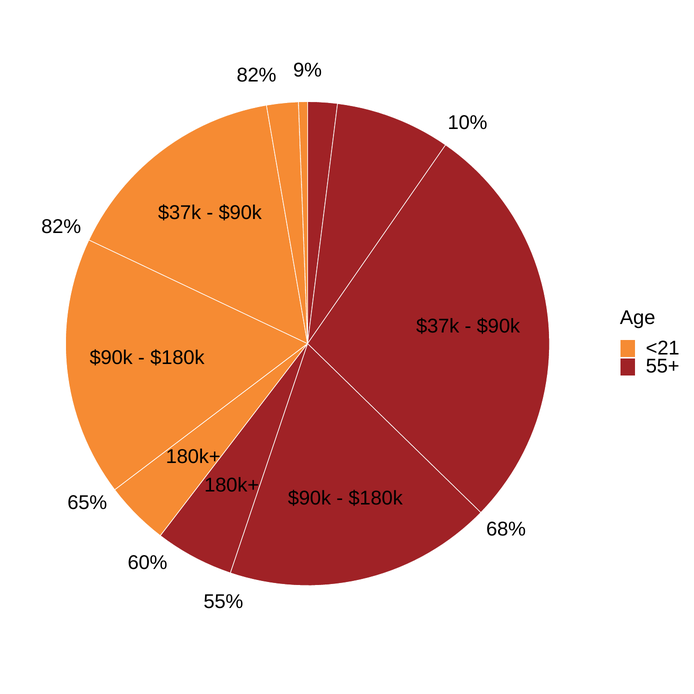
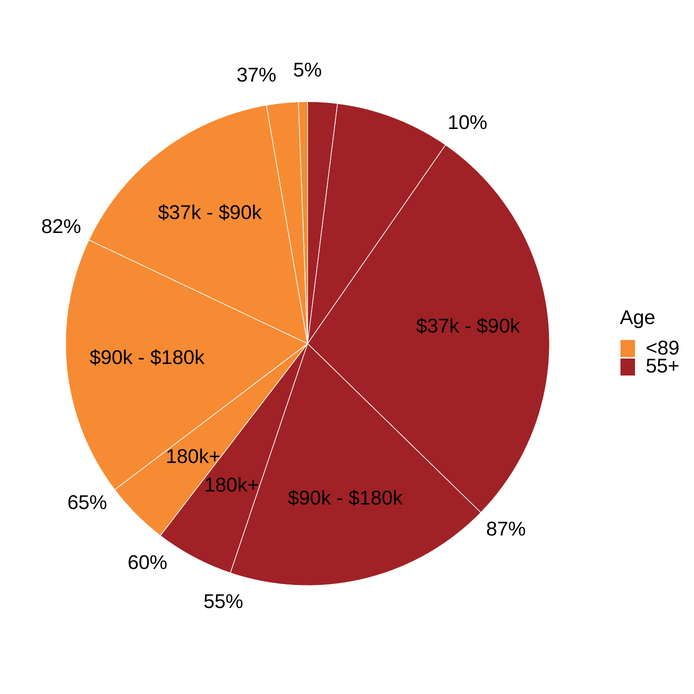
9%: 9% -> 5% (308, 70)
82%: 82% -> 37% (257, 75)
<21: <21 -> <89 (663, 348)
68%: 68% -> 87% (506, 529)
